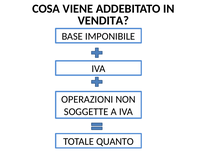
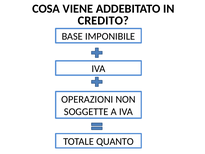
VENDITA: VENDITA -> CREDITO (103, 21)
